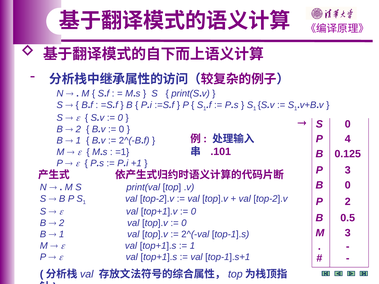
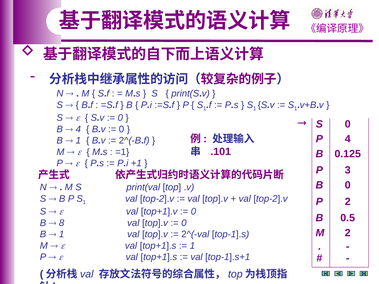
2: 2 -> 4 (78, 129)
2: 2 -> 8 (62, 223)
M 3: 3 -> 2 (348, 233)
